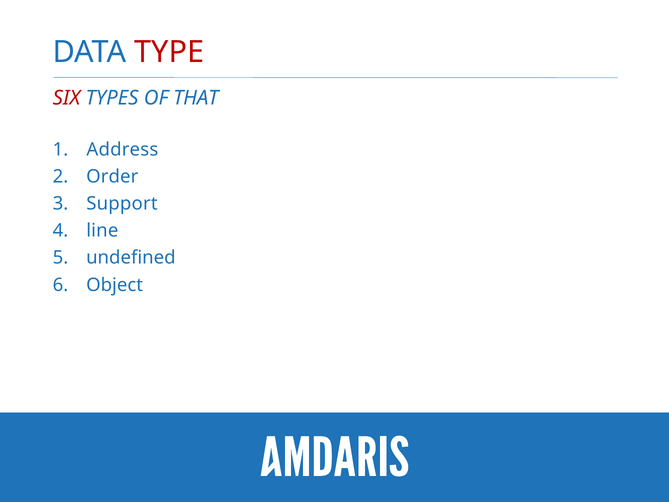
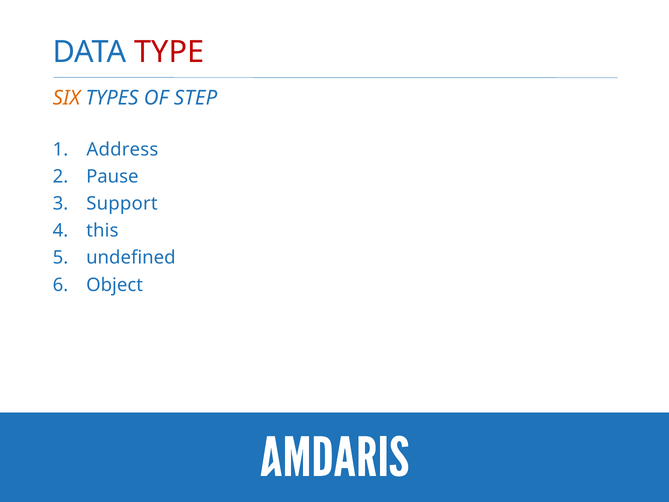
SIX colour: red -> orange (66, 98)
THAT: THAT -> STEP (196, 98)
Order: Order -> Pause (112, 177)
line: line -> this (102, 231)
